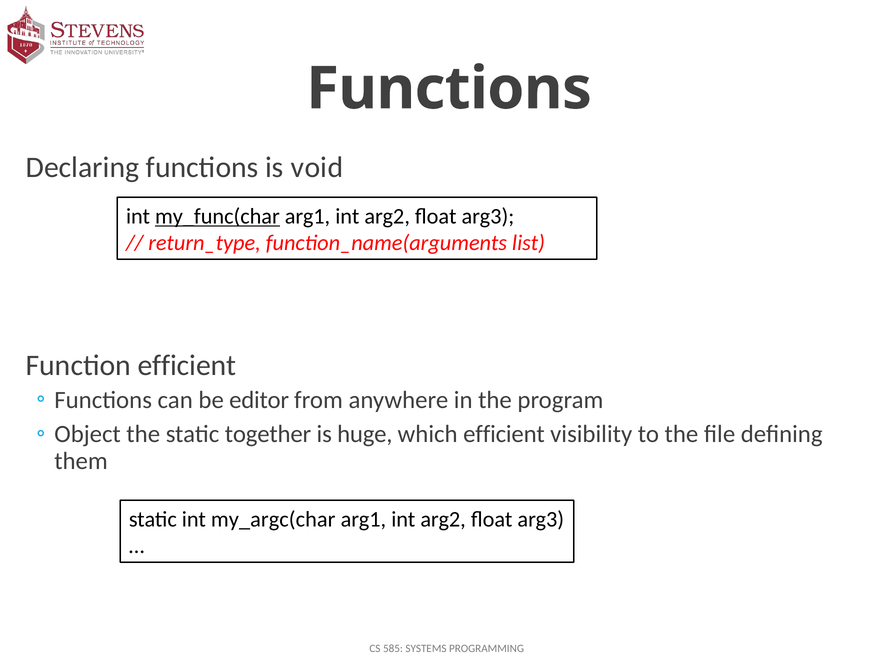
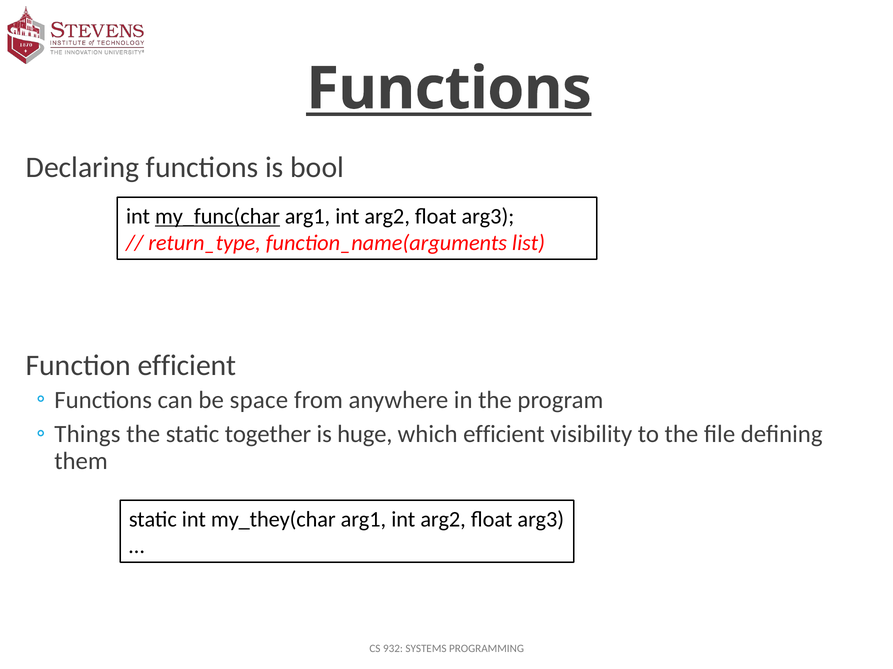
Functions underline: none -> present (449, 89)
void: void -> bool (317, 168)
editor: editor -> space (259, 400)
Object: Object -> Things (87, 435)
my_argc(char: my_argc(char -> my_they(char (273, 520)
585: 585 -> 932 (393, 649)
